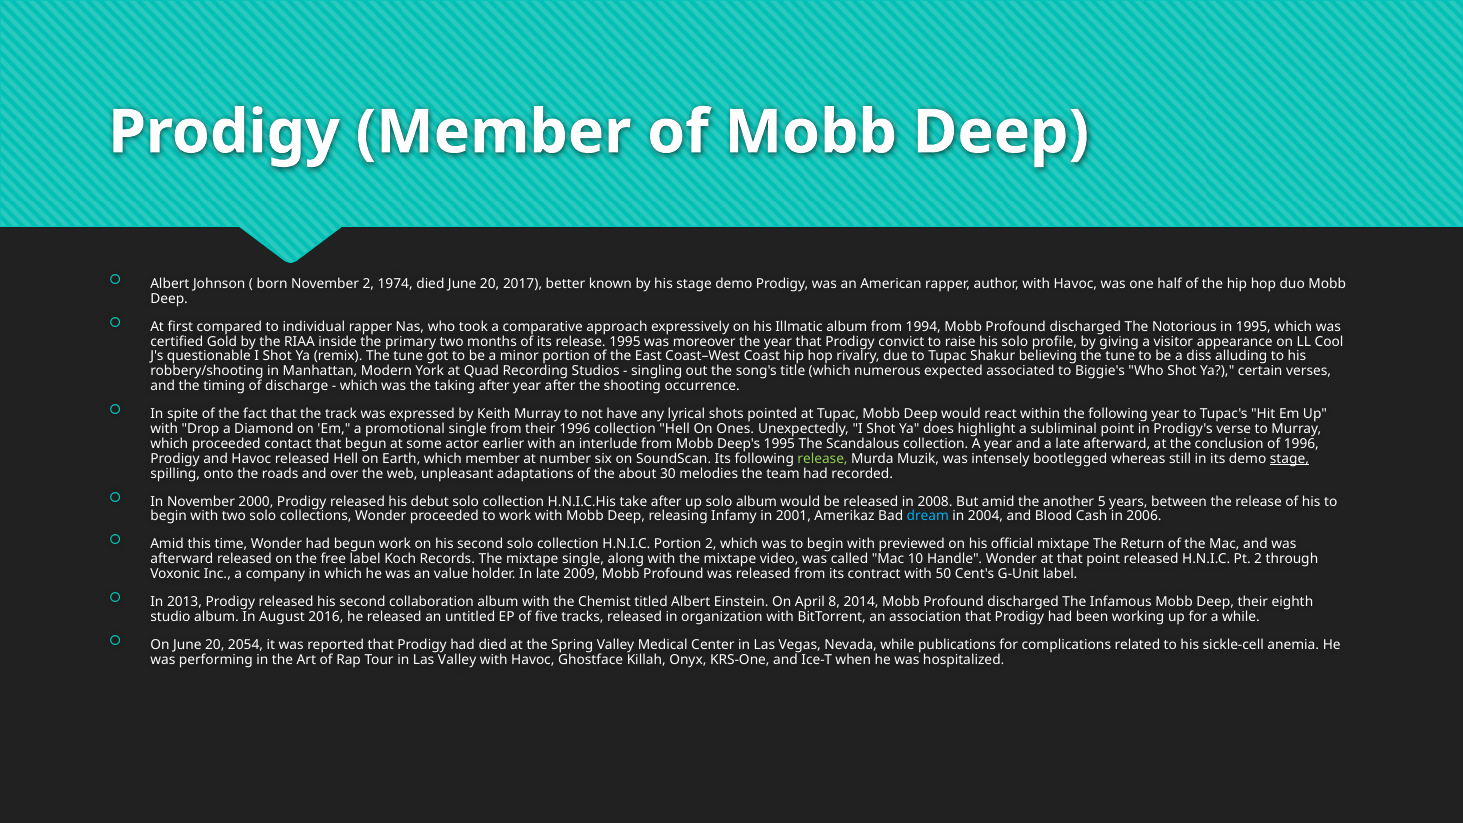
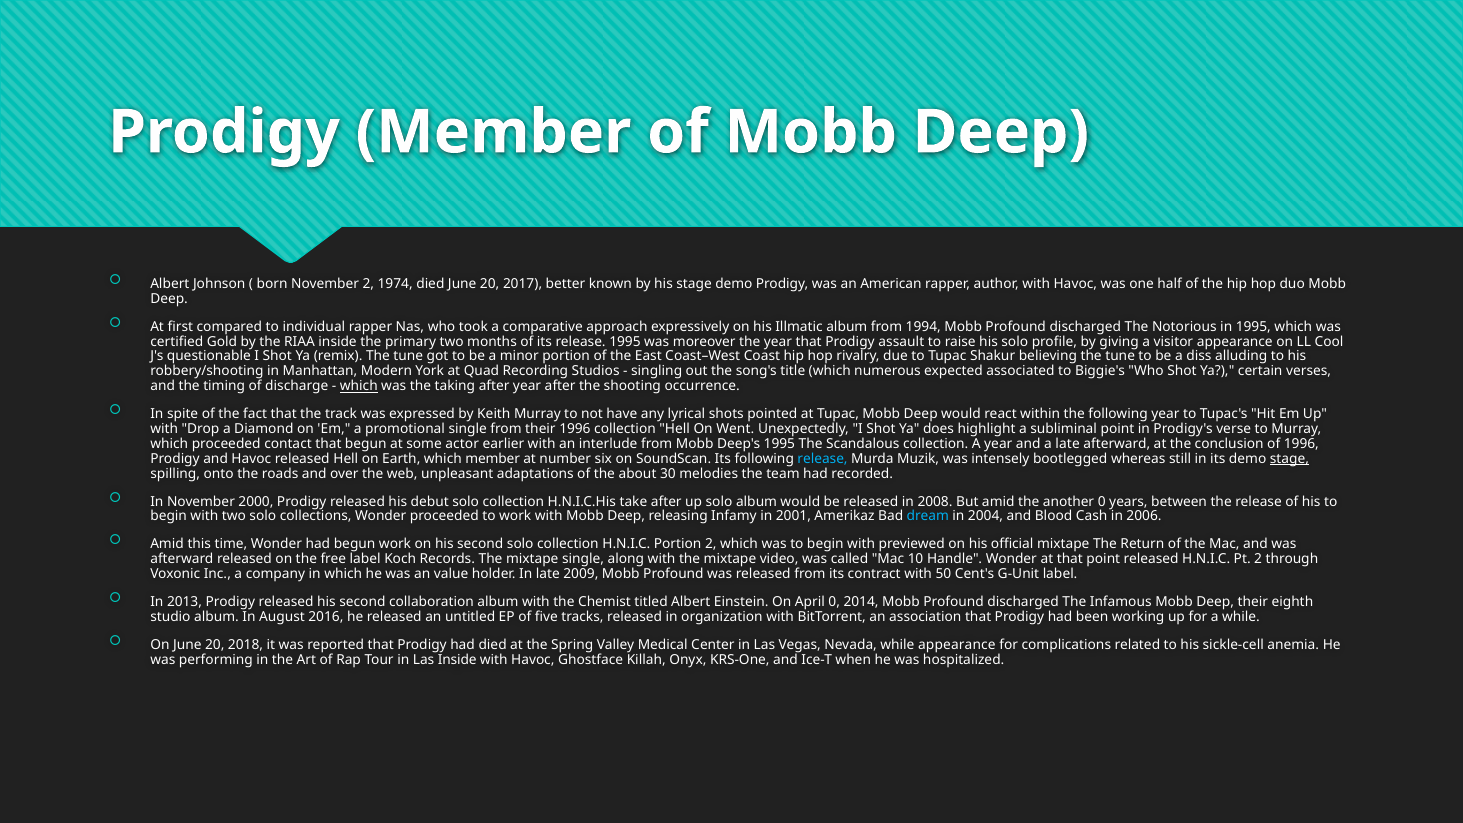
convict: convict -> assault (901, 341)
which underline: none -> present (359, 386)
Ones: Ones -> Went (735, 429)
release colour: light green -> light blue (823, 459)
another 5: 5 -> 0 (1102, 501)
April 8: 8 -> 0 (834, 602)
2054: 2054 -> 2018 (246, 645)
while publications: publications -> appearance (957, 645)
Las Valley: Valley -> Inside (457, 660)
